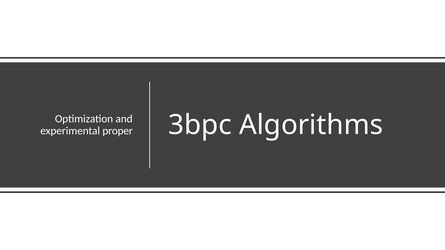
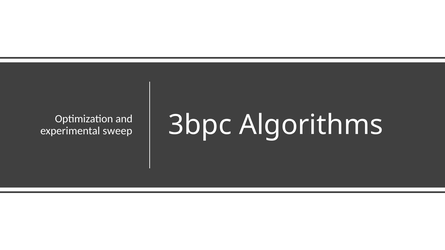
proper: proper -> sweep (117, 131)
